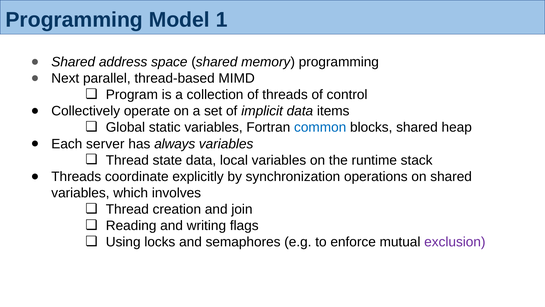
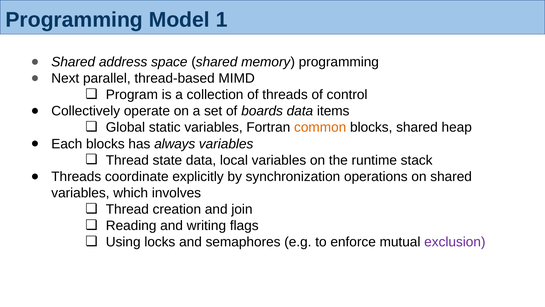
implicit: implicit -> boards (262, 111)
common colour: blue -> orange (320, 127)
Each server: server -> blocks (105, 144)
